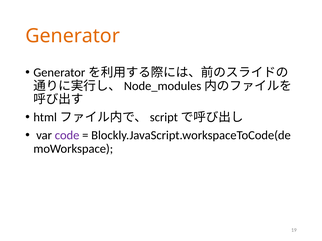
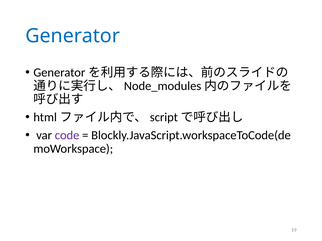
Generator colour: orange -> blue (73, 36)
